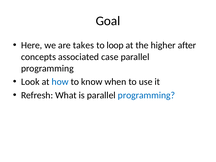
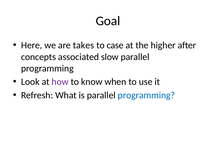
loop: loop -> case (115, 45)
case: case -> slow (110, 57)
how colour: blue -> purple (60, 82)
